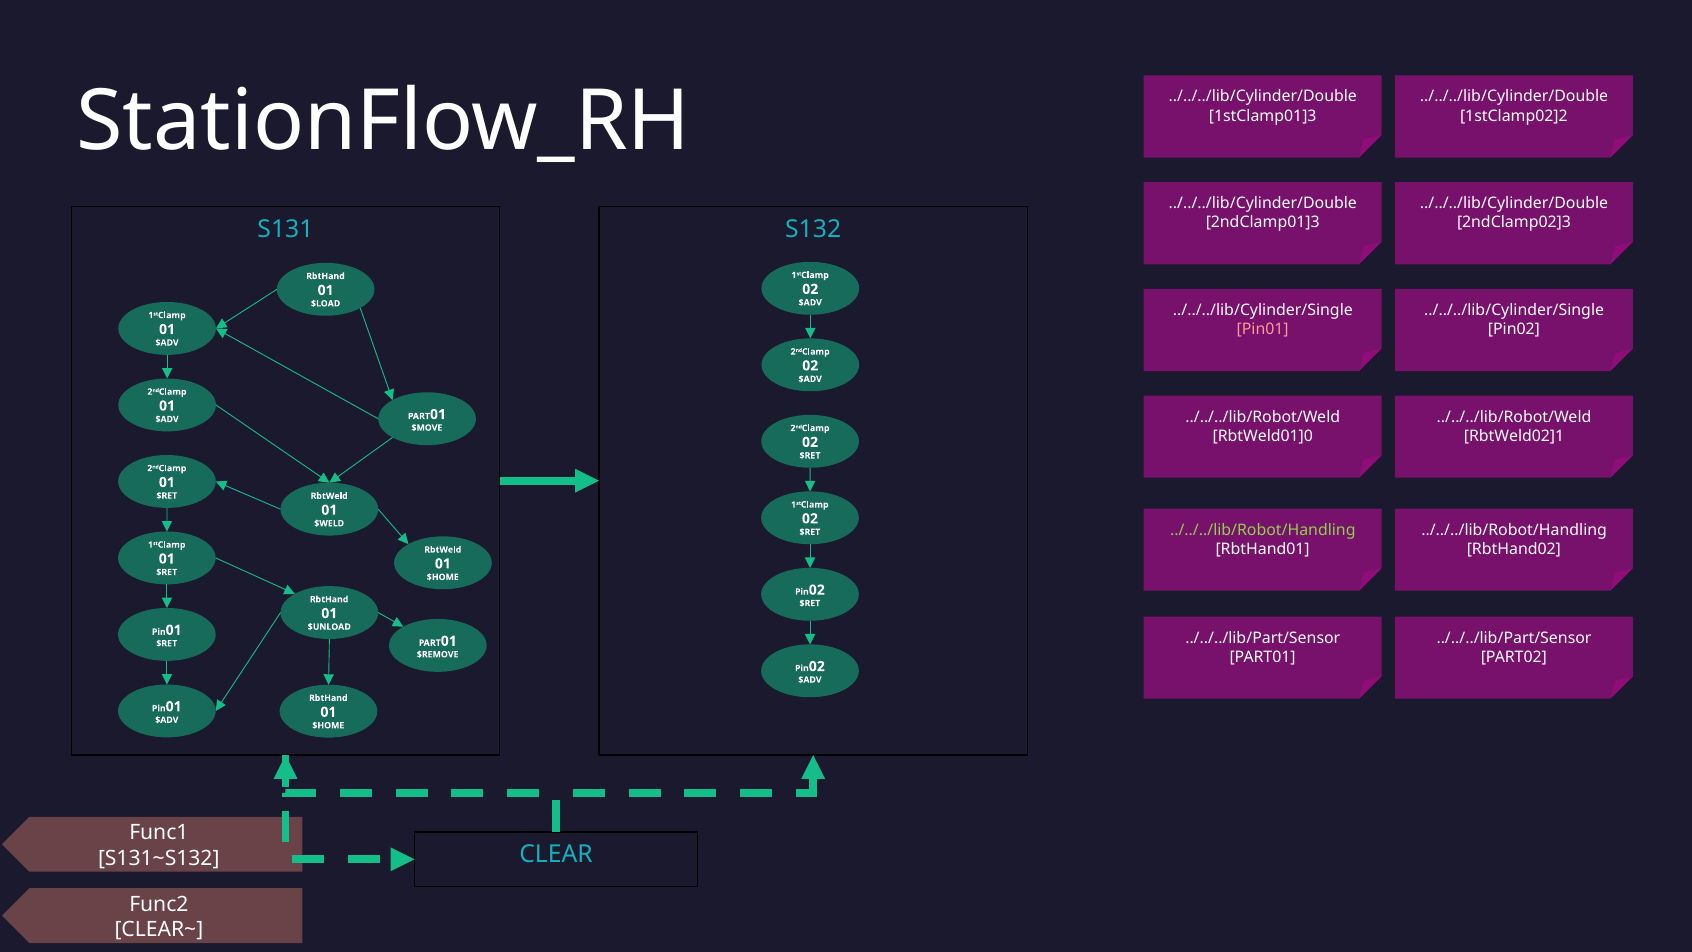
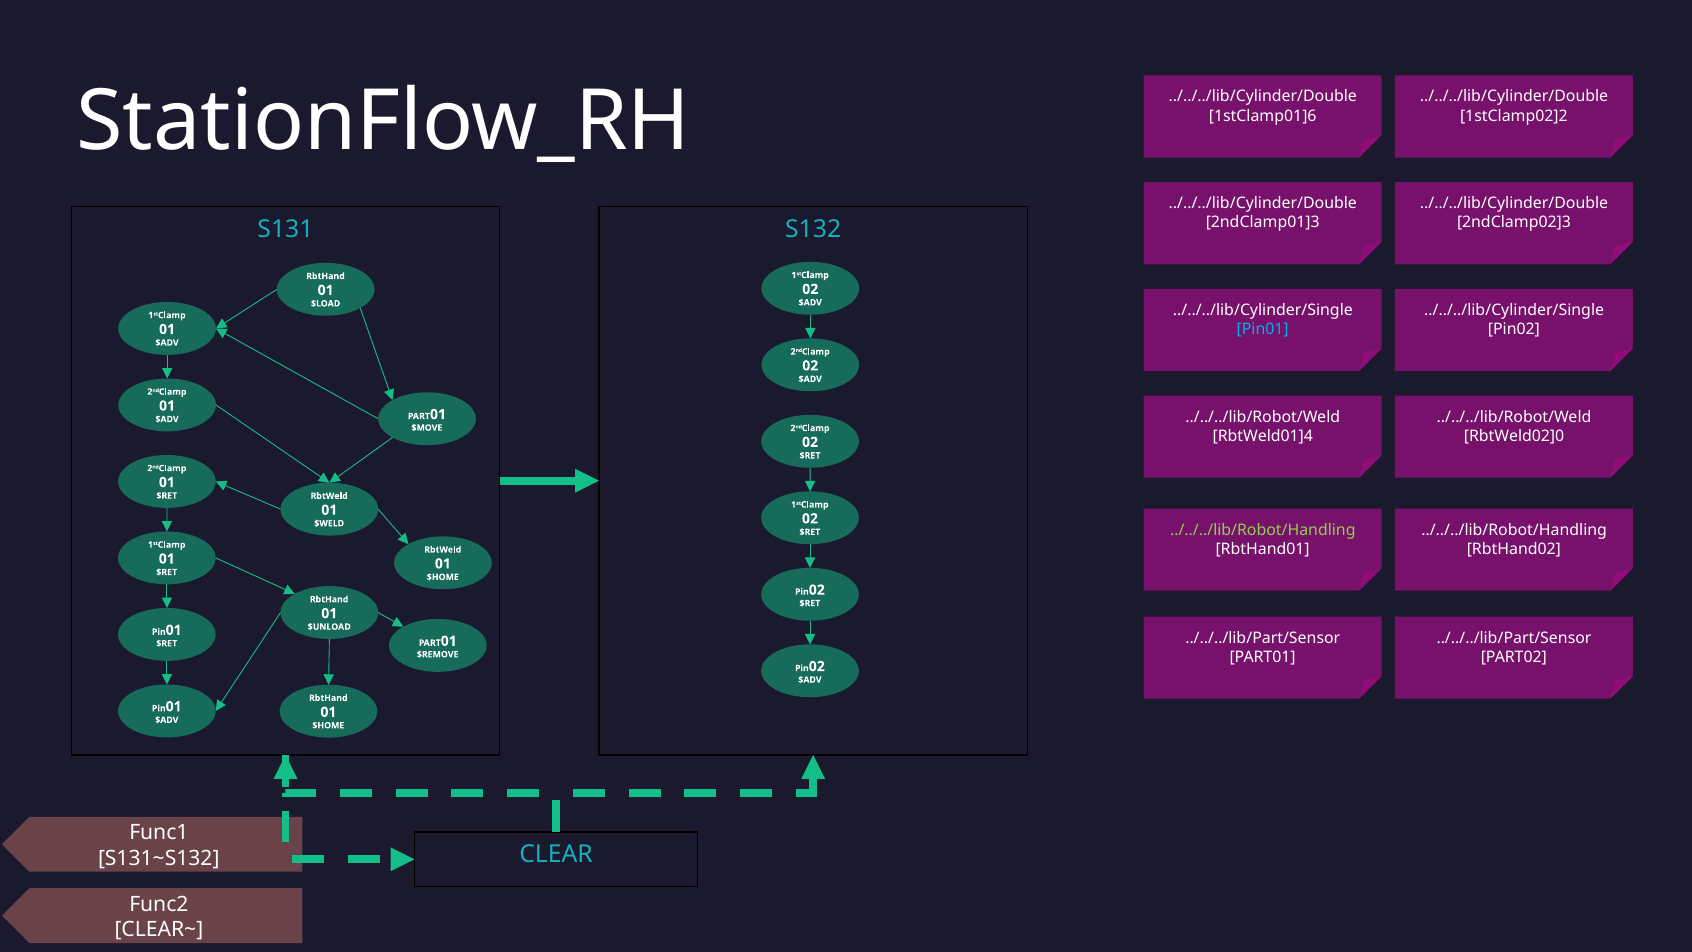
1stClamp01]3: 1stClamp01]3 -> 1stClamp01]6 (1263, 116)
Pin01 colour: pink -> light blue (1263, 329)
RbtWeld01]0: RbtWeld01]0 -> RbtWeld01]4 (1263, 436)
RbtWeld02]1: RbtWeld02]1 -> RbtWeld02]0 (1514, 436)
